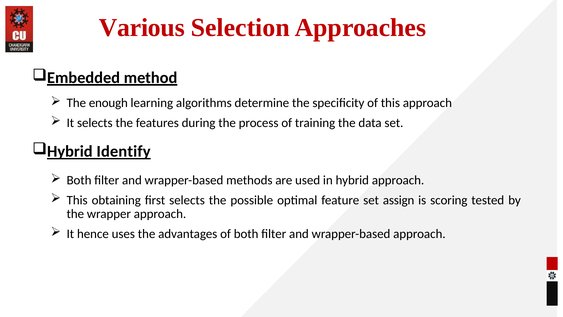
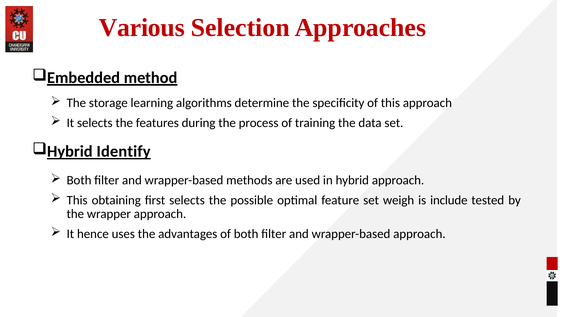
enough: enough -> storage (108, 103)
assign: assign -> weigh (399, 200)
scoring: scoring -> include (449, 200)
